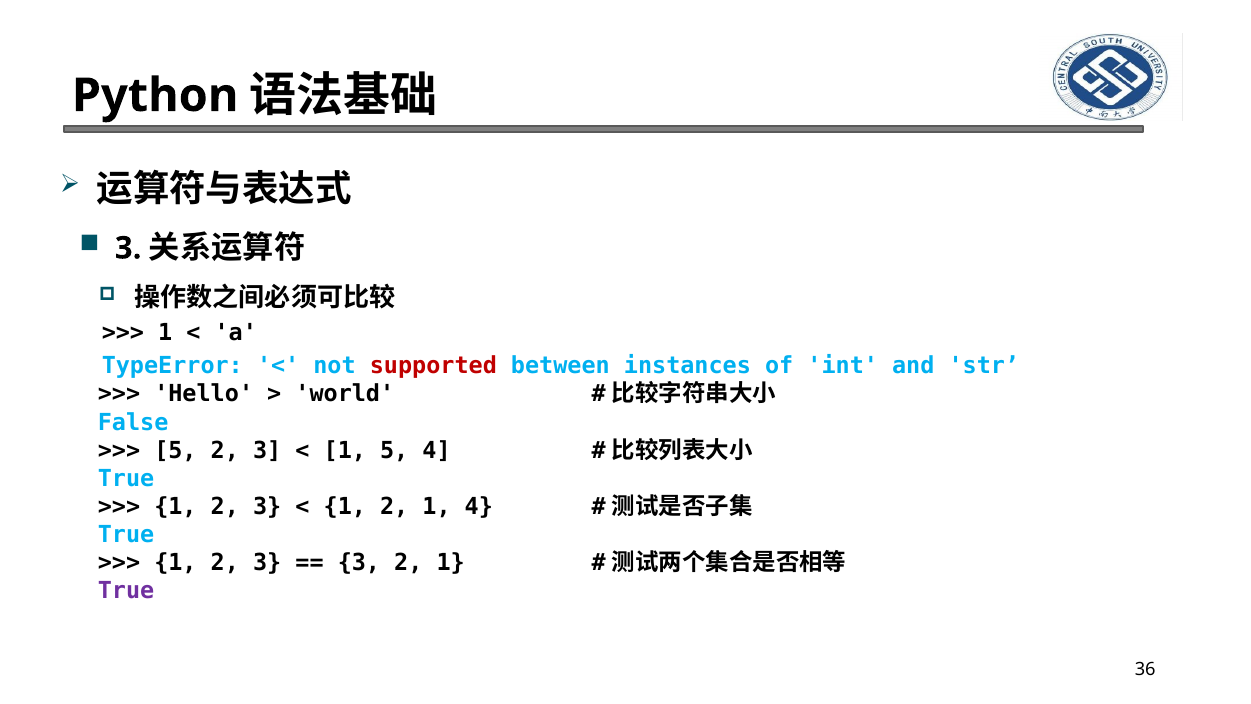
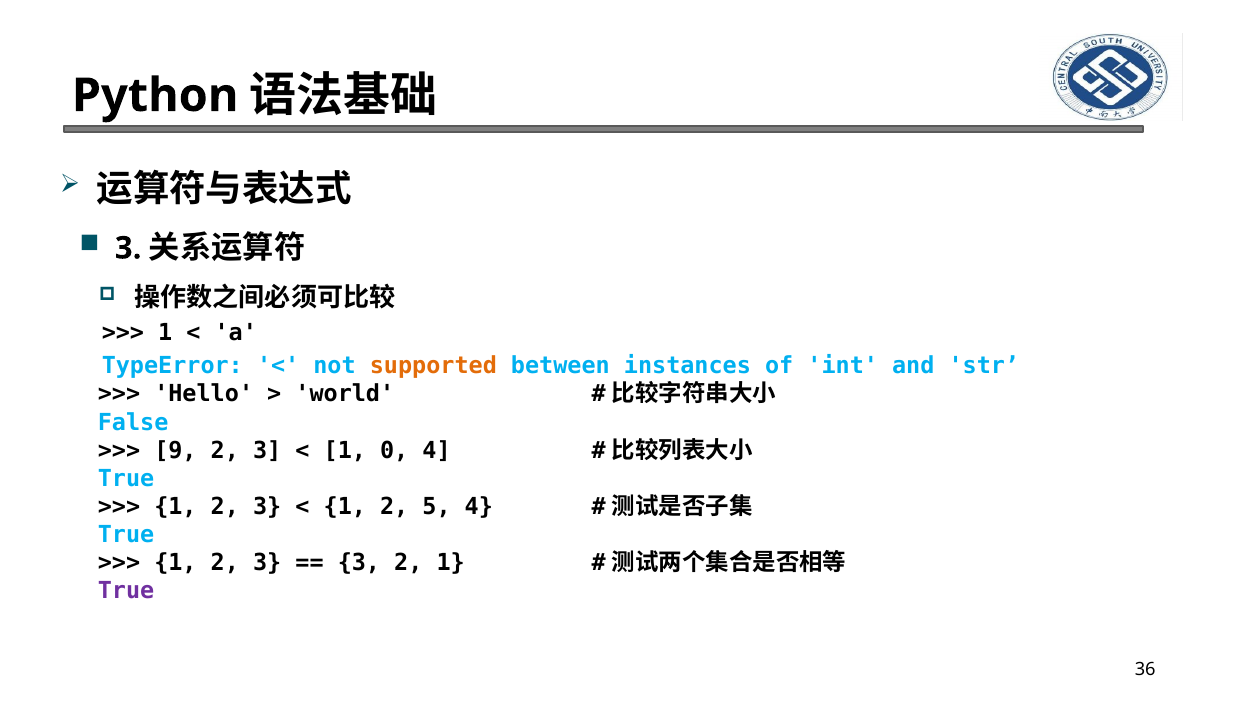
supported colour: red -> orange (433, 366)
5: 5 -> 9 (175, 450)
1 5: 5 -> 0 (394, 450)
1 2 1: 1 -> 5 (437, 507)
